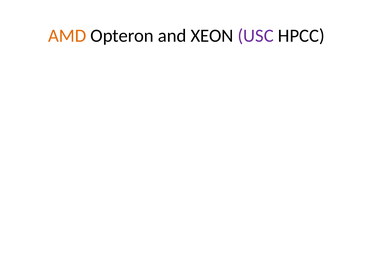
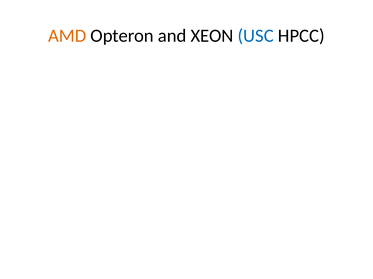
USC colour: purple -> blue (256, 36)
